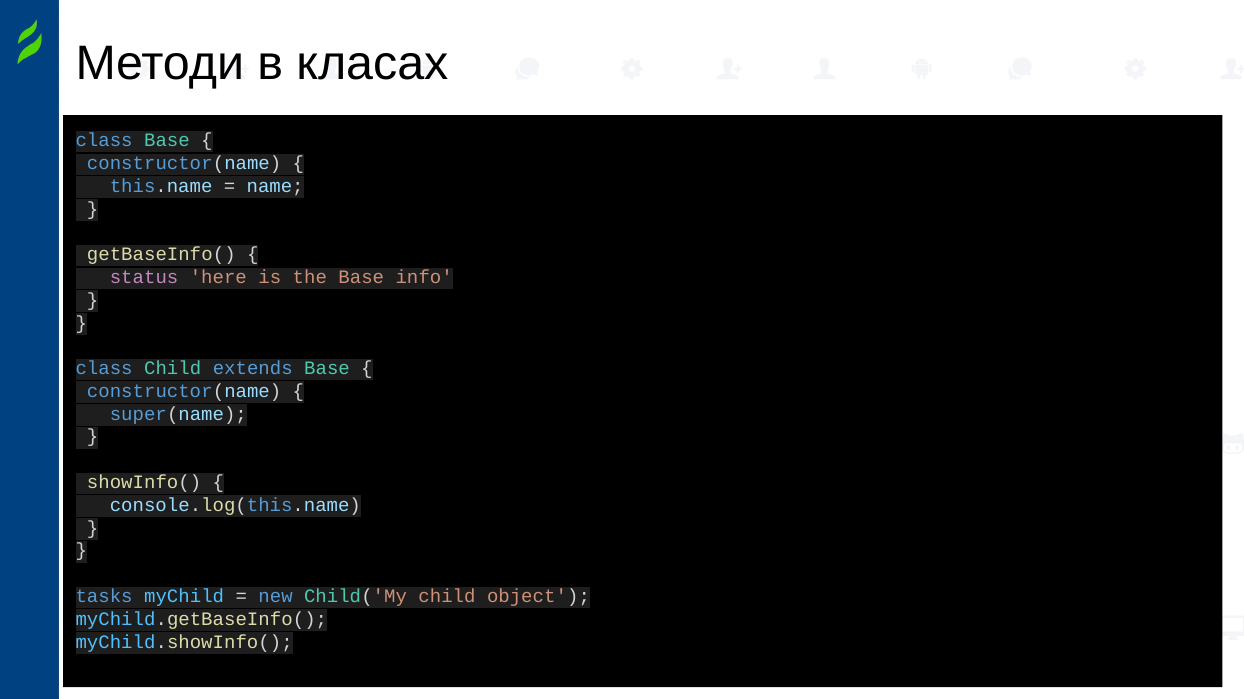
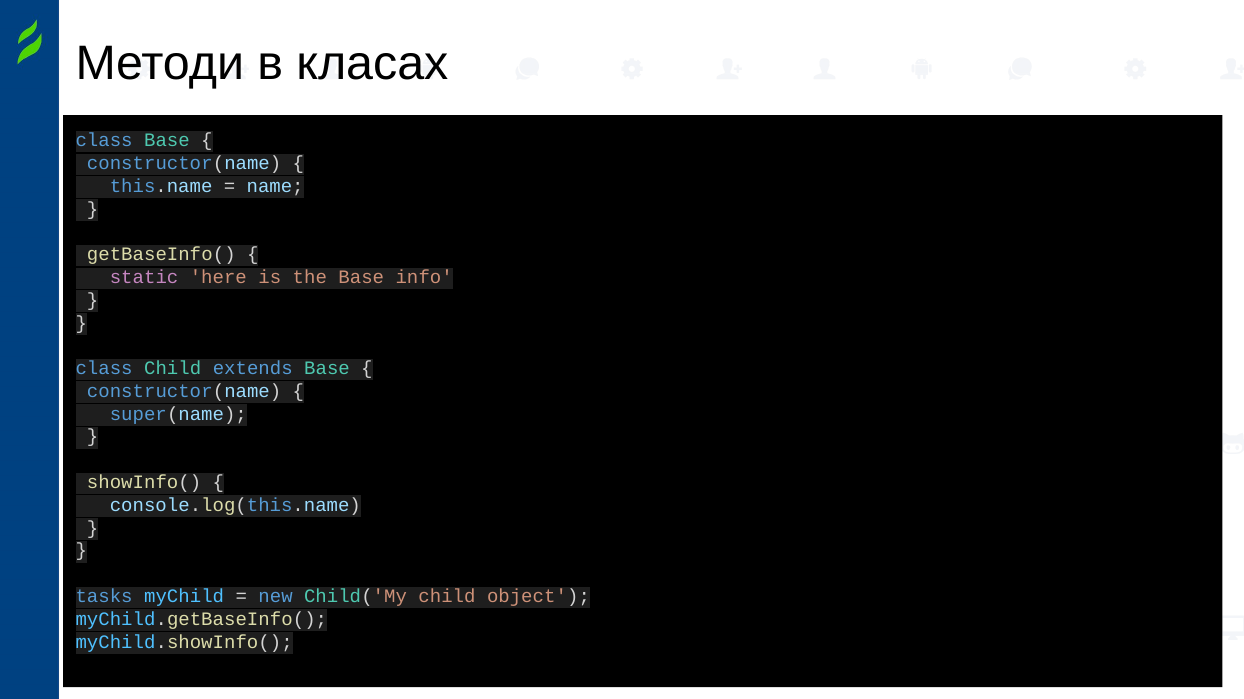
status: status -> static (144, 277)
